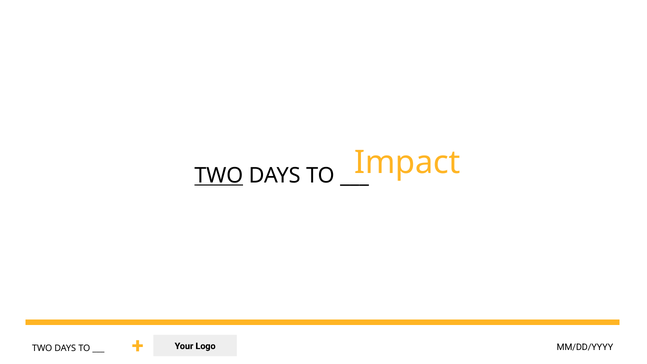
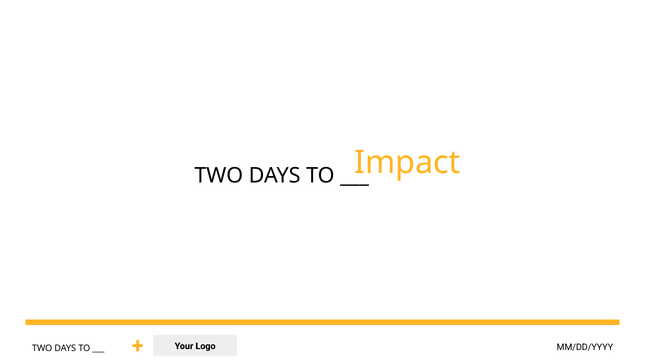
TWO underline: present -> none (219, 176)
